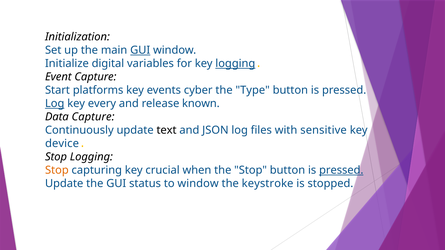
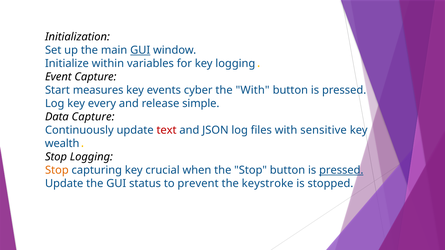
digital: digital -> within (108, 64)
logging underline: present -> none (235, 64)
platforms: platforms -> measures (98, 90)
the Type: Type -> With (253, 90)
Log underline: present -> none (55, 104)
known: known -> simple (201, 104)
text colour: black -> red (167, 130)
device: device -> wealth (62, 144)
to window: window -> prevent (198, 184)
